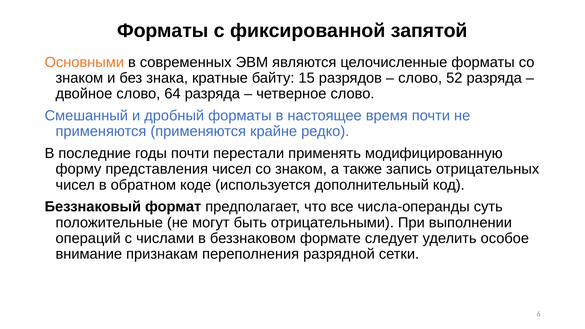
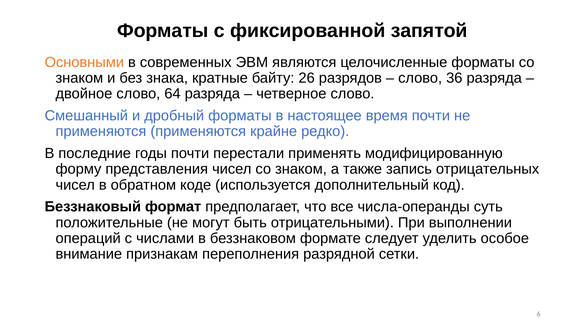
15: 15 -> 26 (307, 78)
52: 52 -> 36 (454, 78)
